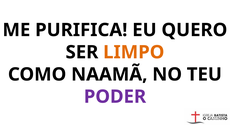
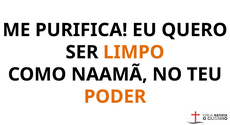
PODER colour: purple -> orange (115, 97)
